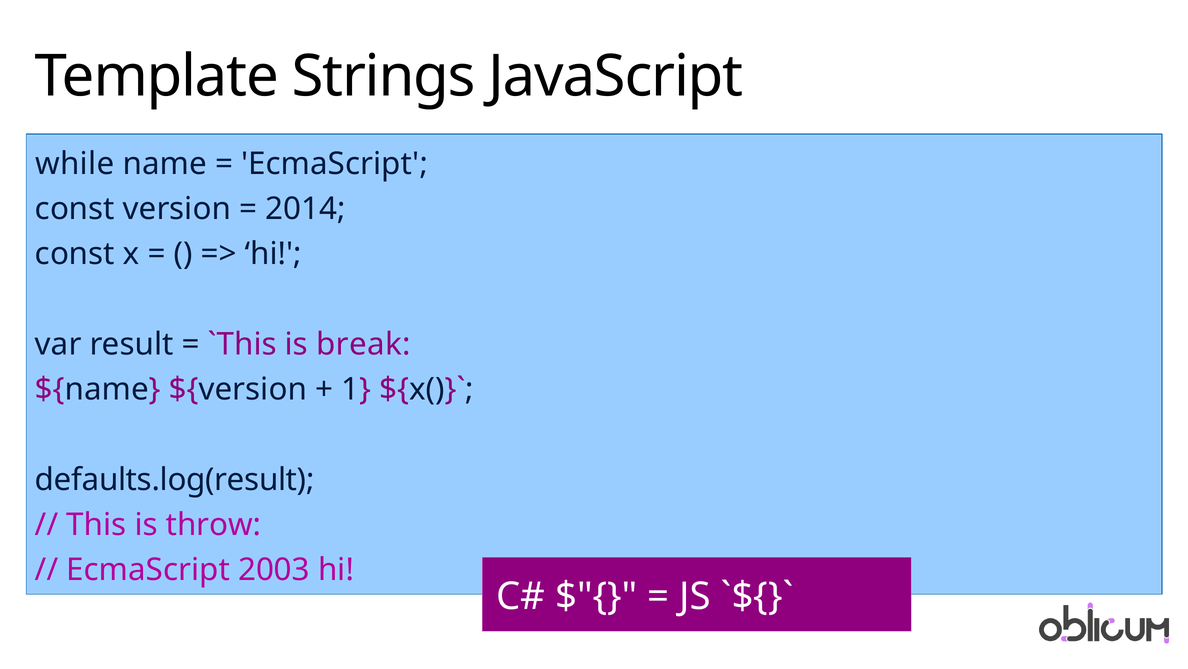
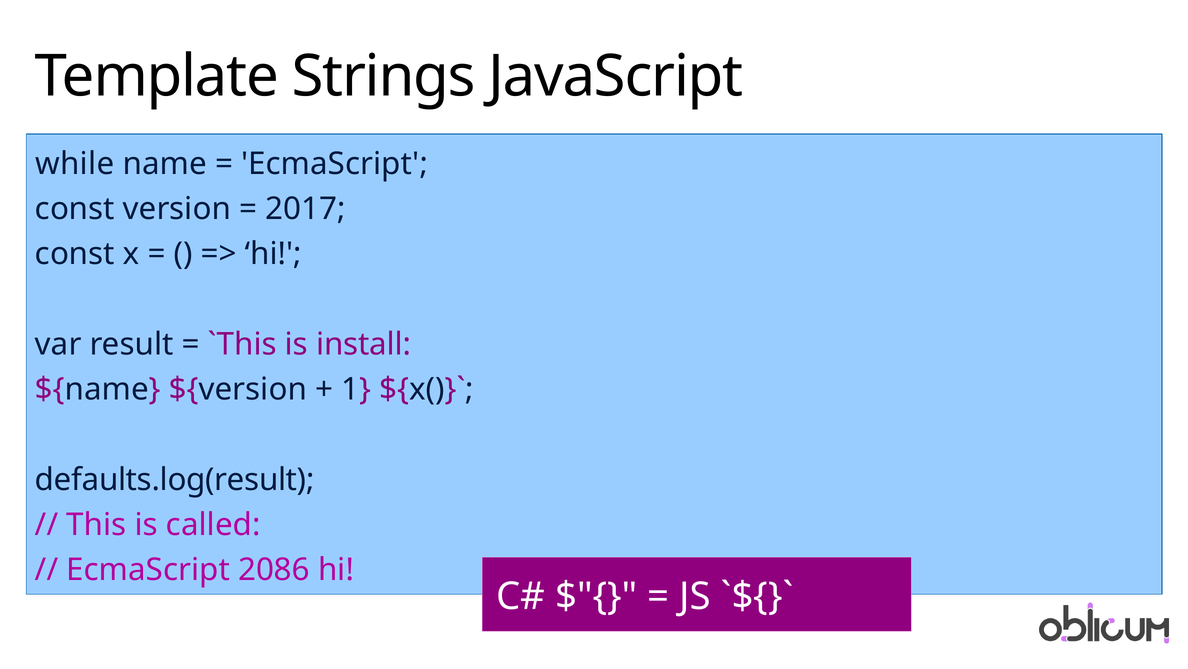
2014: 2014 -> 2017 (305, 209)
break: break -> install (364, 344)
throw: throw -> called (213, 524)
2003: 2003 -> 2086 (274, 569)
